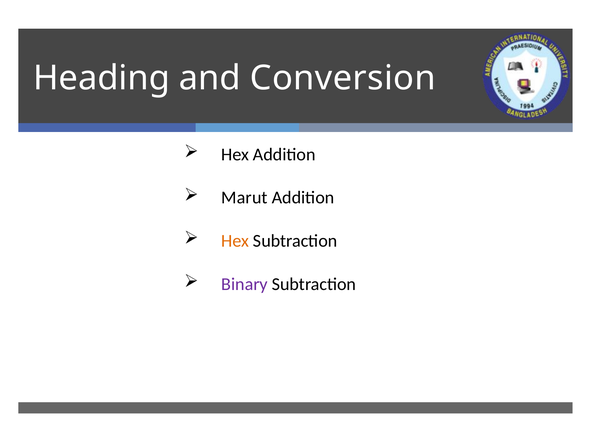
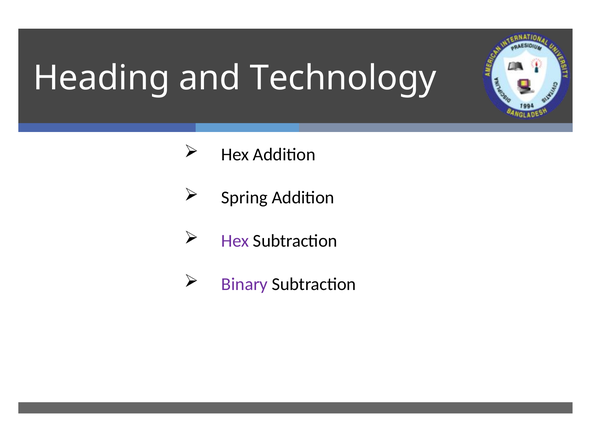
Conversion: Conversion -> Technology (343, 78)
Marut: Marut -> Spring (245, 198)
Hex colour: orange -> purple (235, 241)
